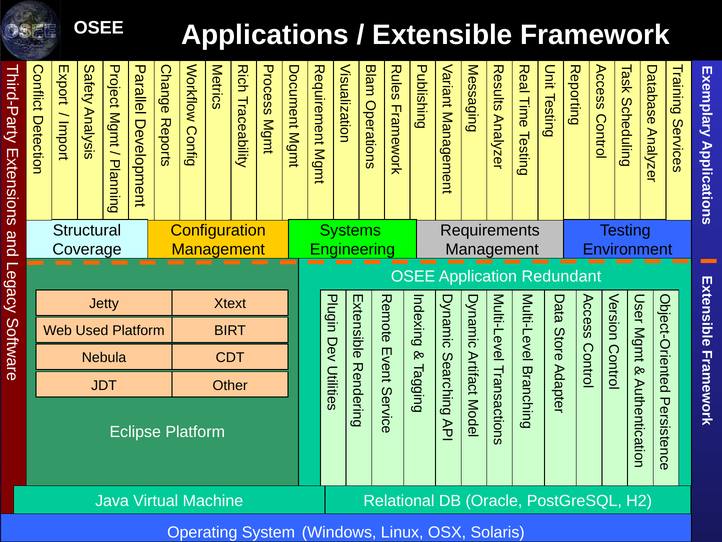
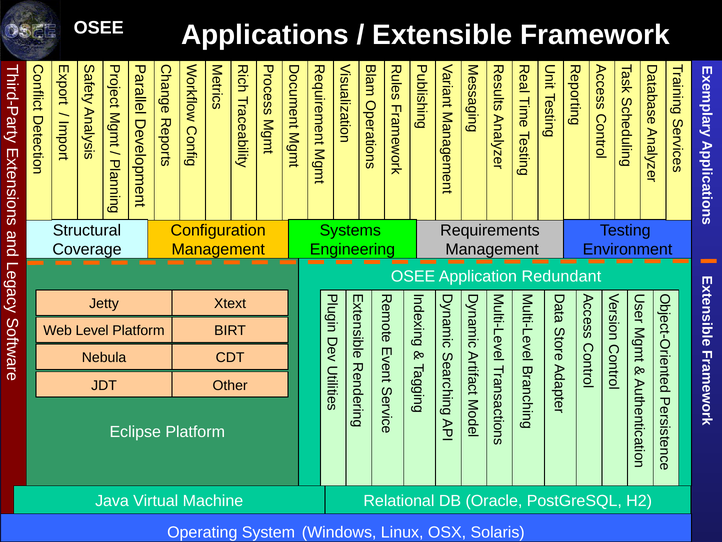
Used: Used -> Level (92, 330)
